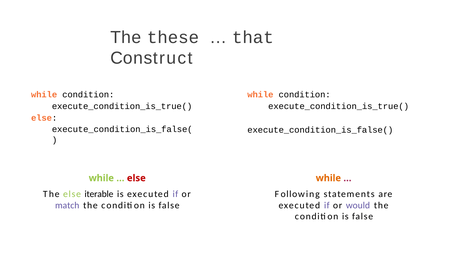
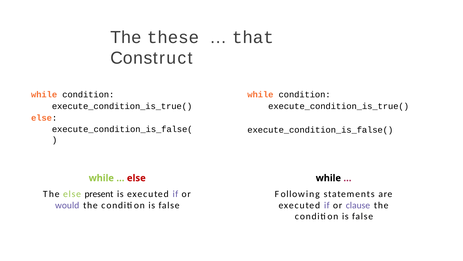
while colour: orange -> black (328, 178)
iterable: iterable -> present (99, 194)
match: match -> would (67, 205)
would: would -> clause (358, 205)
